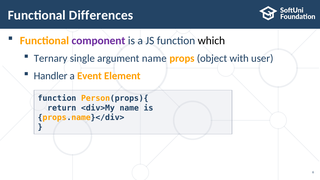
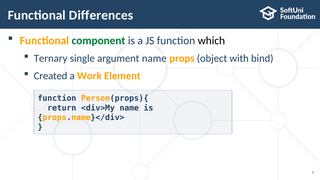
component colour: purple -> green (98, 41)
user: user -> bind (262, 58)
Handler: Handler -> Created (51, 76)
Event: Event -> Work (89, 76)
